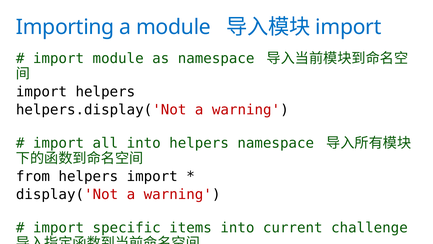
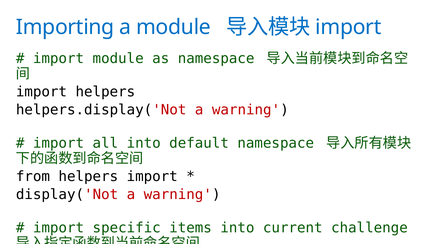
into helpers: helpers -> default (199, 143)
